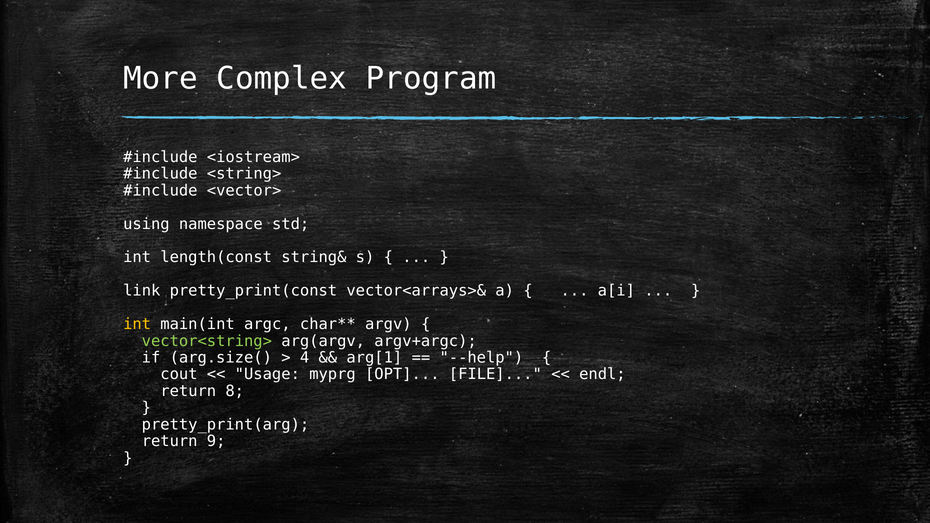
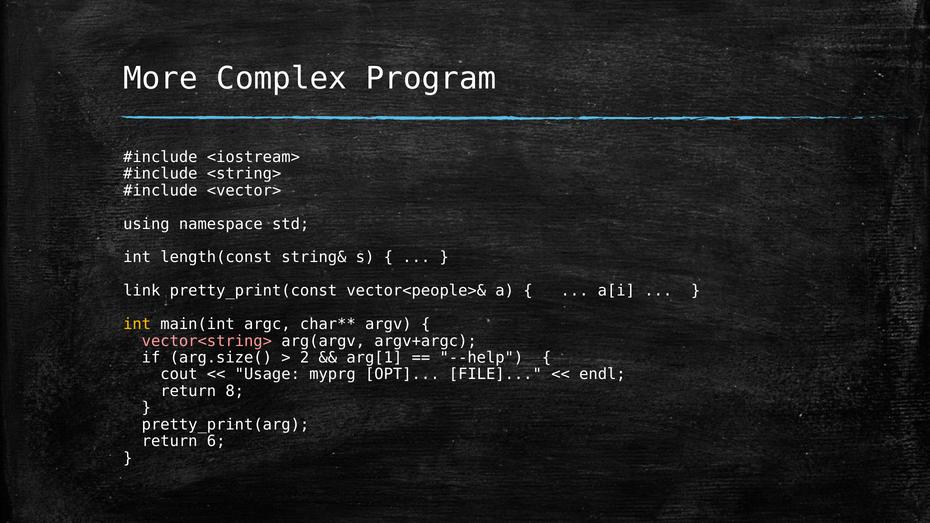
vector<arrays>&: vector<arrays>& -> vector<people>& (416, 291)
vector<string> colour: light green -> pink (207, 341)
4: 4 -> 2 (305, 358)
9: 9 -> 6 (216, 441)
